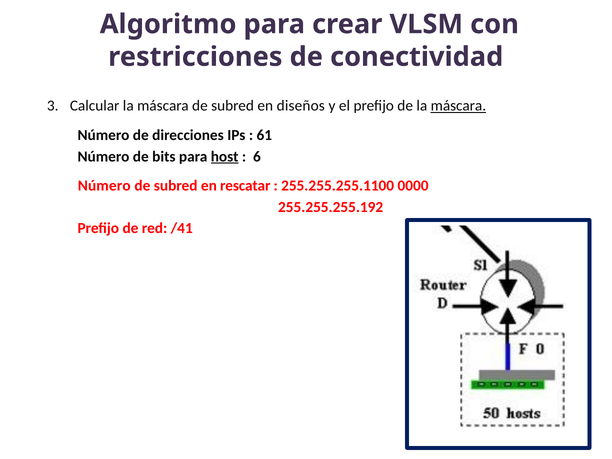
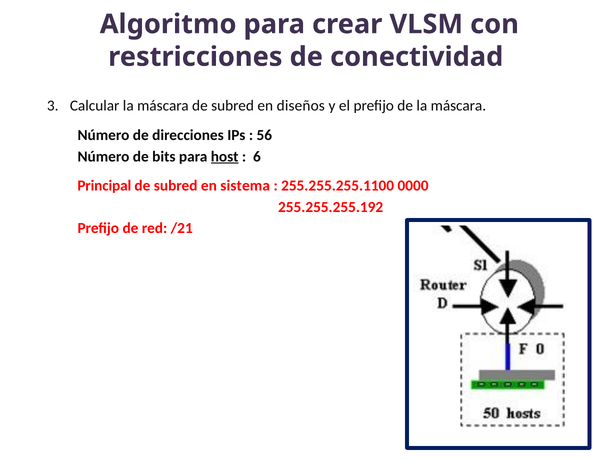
máscara underline: present -> none (458, 106)
61: 61 -> 56 (264, 135)
Número: Número -> Principal (104, 186)
rescatar: rescatar -> sistema (245, 186)
/41: /41 -> /21 (182, 228)
